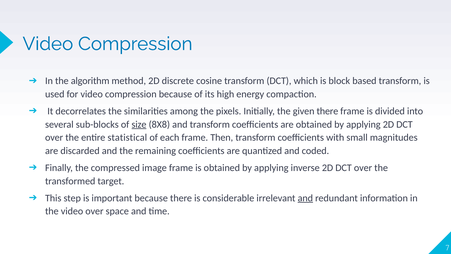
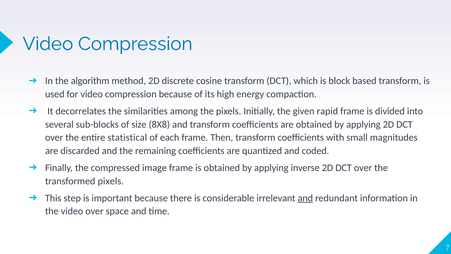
given there: there -> rapid (327, 111)
size underline: present -> none (139, 124)
transformed target: target -> pixels (111, 181)
